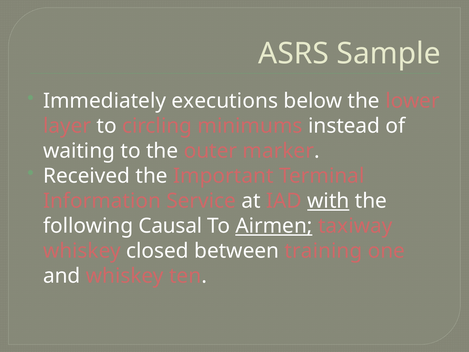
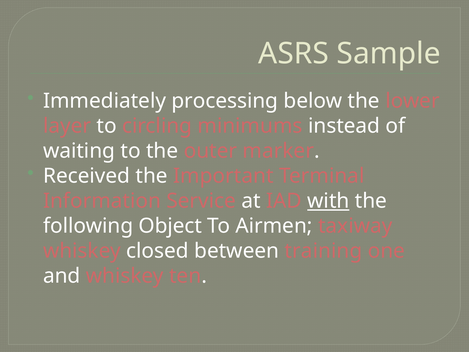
executions: executions -> processing (225, 101)
Causal: Causal -> Object (170, 226)
Airmen underline: present -> none (274, 226)
